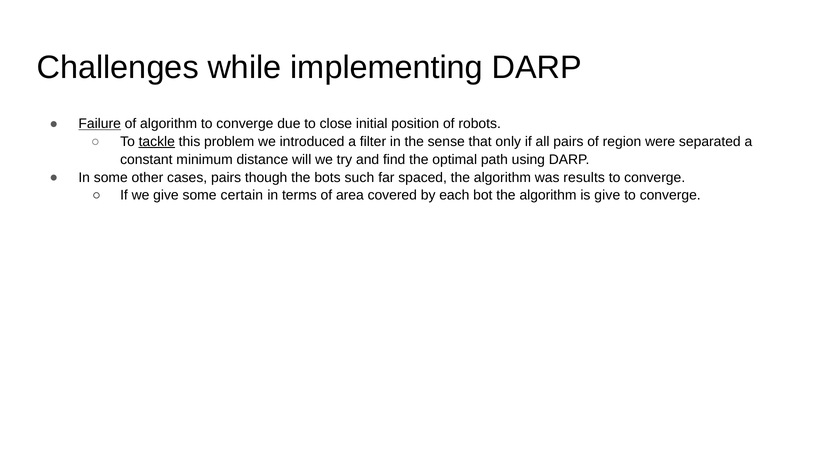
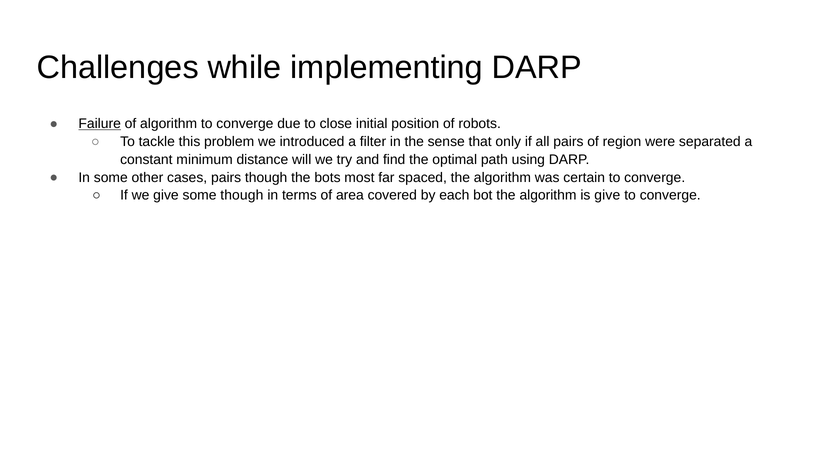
tackle underline: present -> none (157, 142)
such: such -> most (359, 178)
results: results -> certain (584, 178)
some certain: certain -> though (242, 195)
